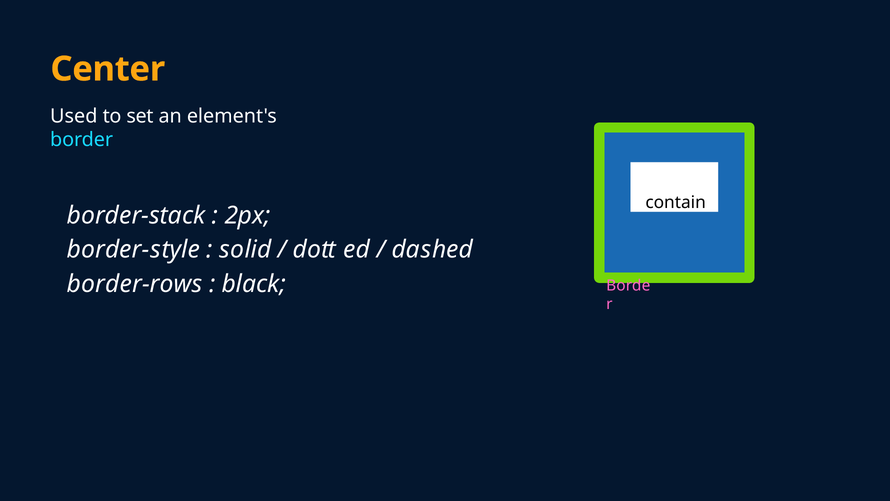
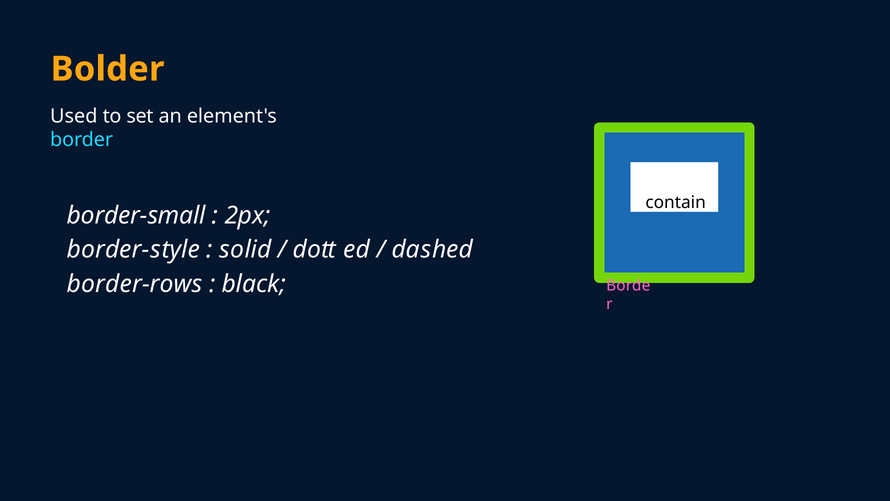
Center: Center -> Bolder (108, 69)
border-stack: border-stack -> border-small (136, 215)
